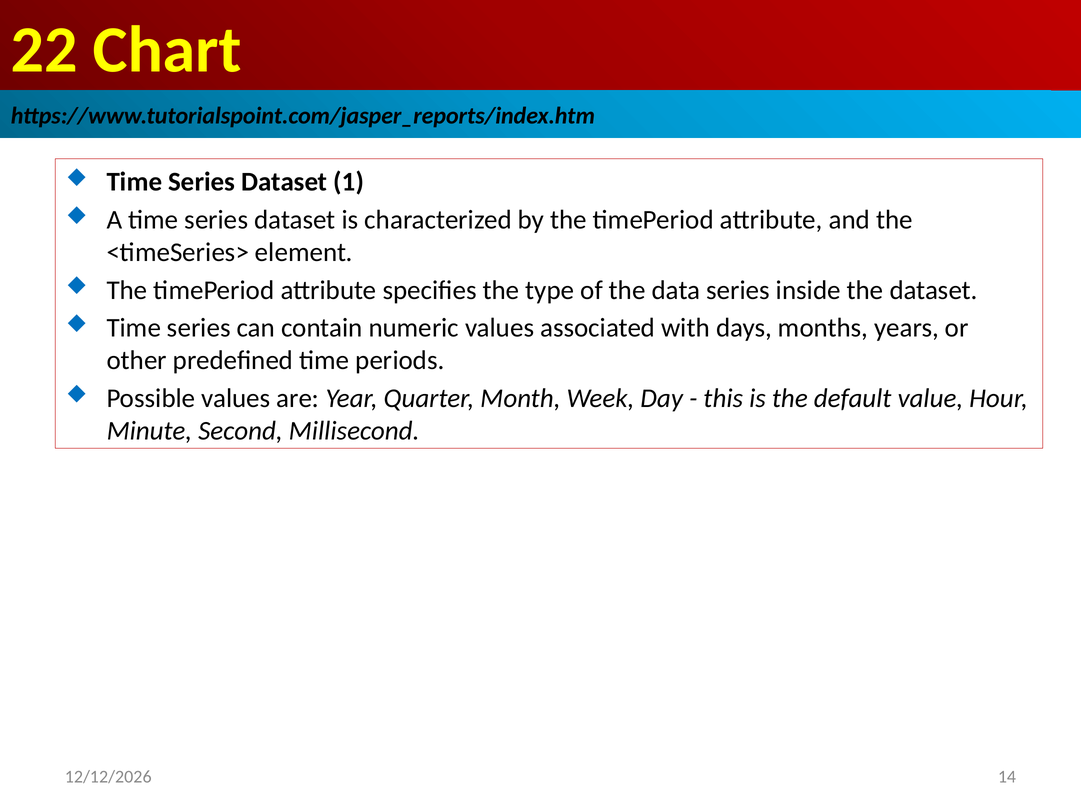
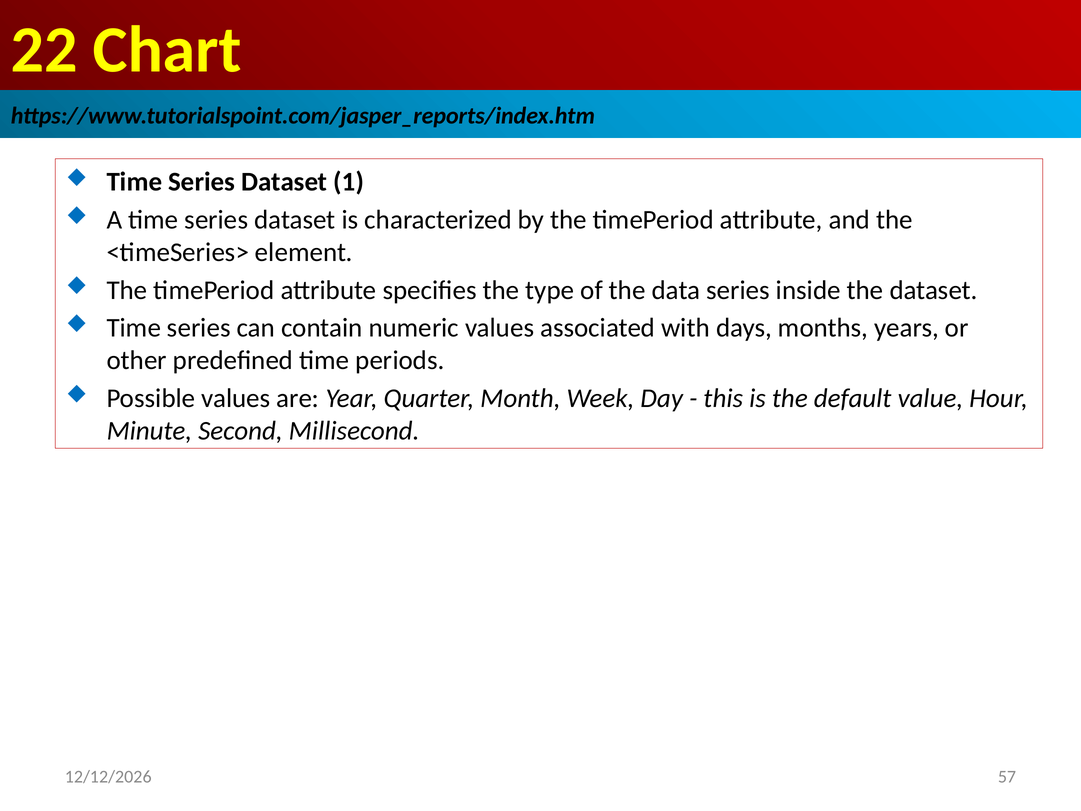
14: 14 -> 57 (1007, 776)
